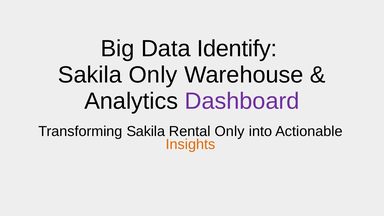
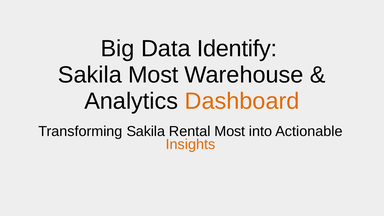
Sakila Only: Only -> Most (153, 75)
Dashboard colour: purple -> orange (242, 101)
Rental Only: Only -> Most (230, 131)
